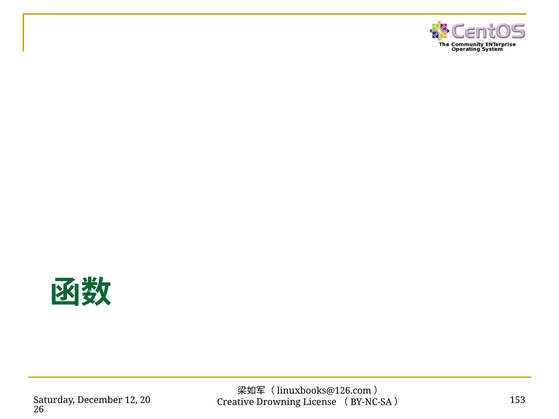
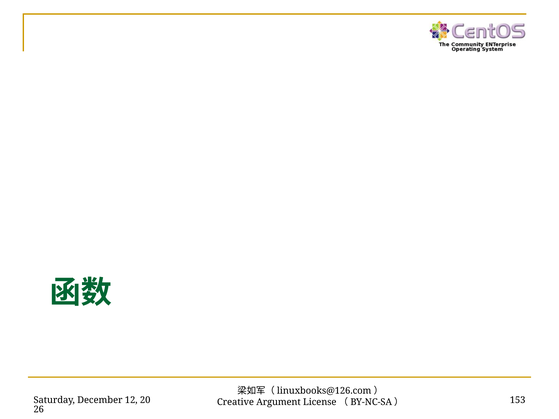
Drowning: Drowning -> Argument (279, 402)
